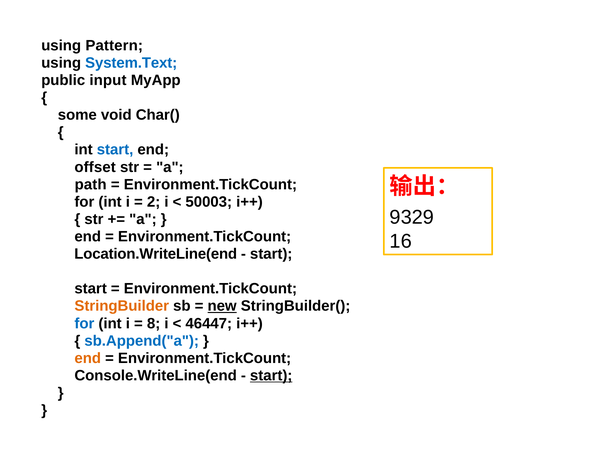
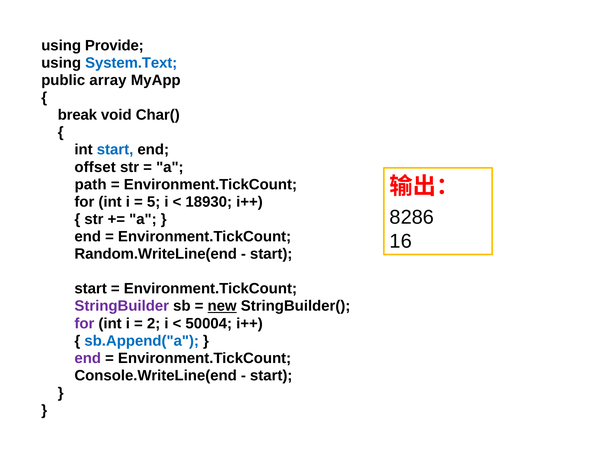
Pattern: Pattern -> Provide (114, 45)
input: input -> array (108, 80)
some: some -> break (77, 115)
2: 2 -> 5 (154, 202)
50003: 50003 -> 18930 (209, 202)
9329: 9329 -> 8286 (412, 217)
Location.WriteLine(end: Location.WriteLine(end -> Random.WriteLine(end (156, 254)
StringBuilder colour: orange -> purple (122, 306)
for colour: blue -> purple (84, 323)
8: 8 -> 2 (154, 323)
46447: 46447 -> 50004 (209, 323)
end colour: orange -> purple (88, 358)
start underline: present -> none (271, 375)
